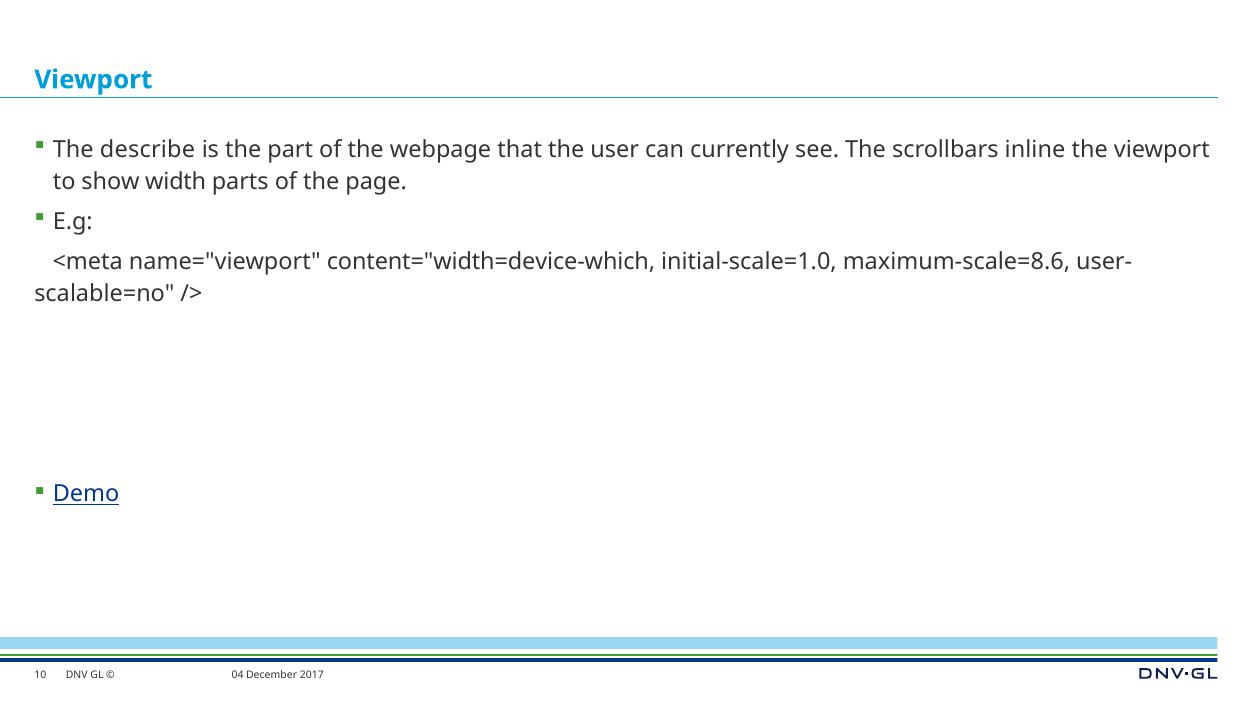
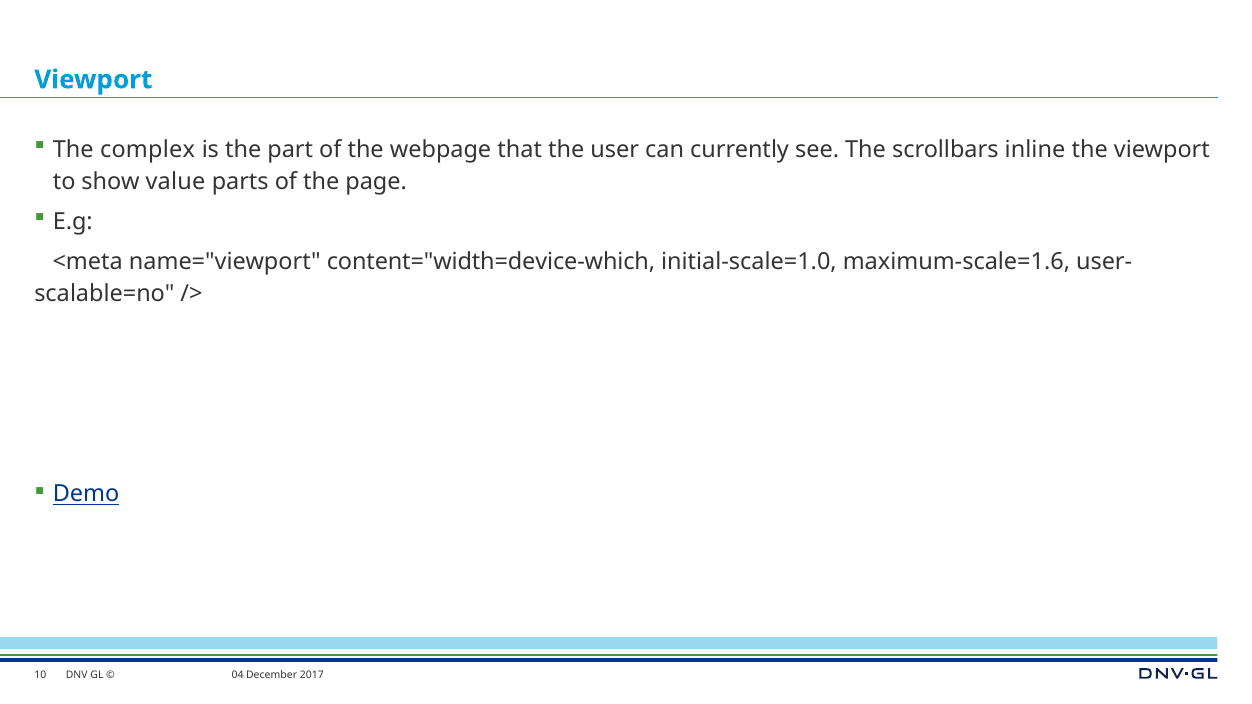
describe: describe -> complex (148, 150)
width: width -> value (175, 182)
maximum-scale=8.6: maximum-scale=8.6 -> maximum-scale=1.6 (956, 262)
